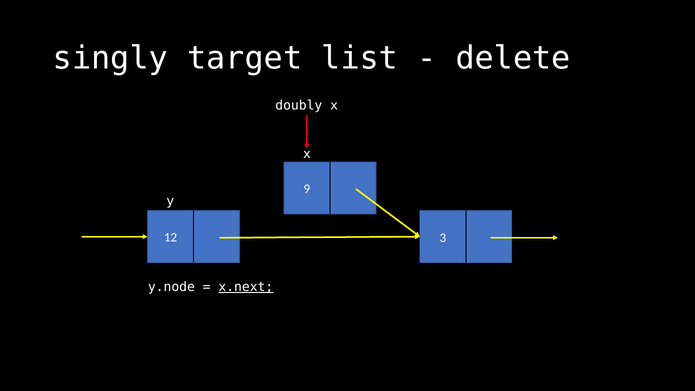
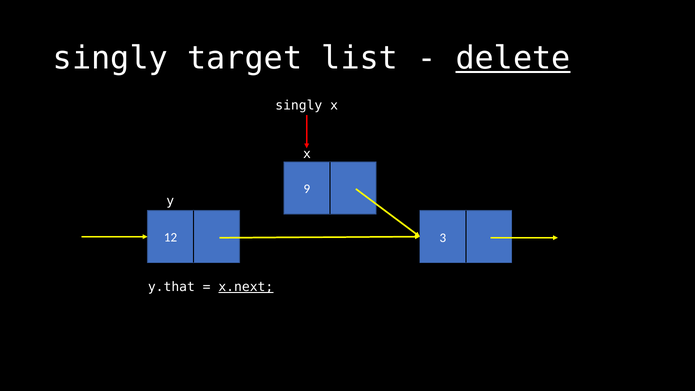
delete underline: none -> present (513, 58)
doubly: doubly -> singly (299, 106)
y.node: y.node -> y.that (171, 287)
